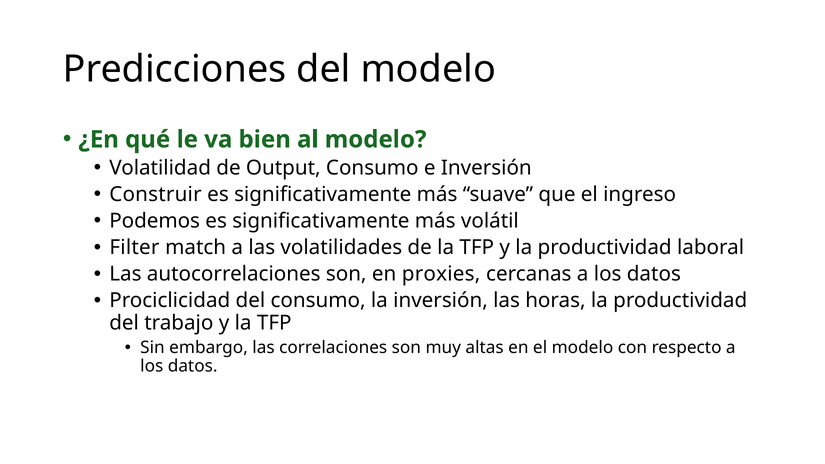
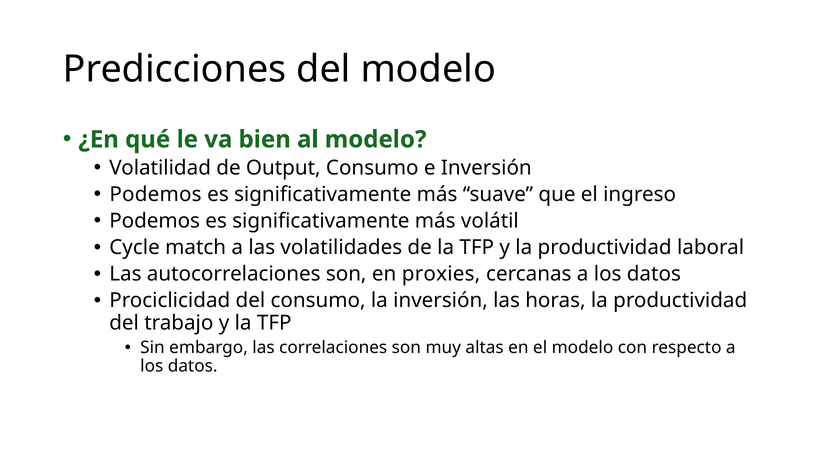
Construir: Construir -> Podemos (155, 194)
Filter: Filter -> Cycle (135, 248)
